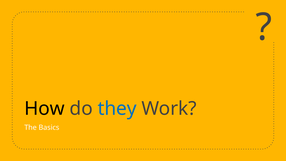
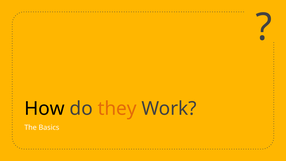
they colour: blue -> orange (117, 109)
